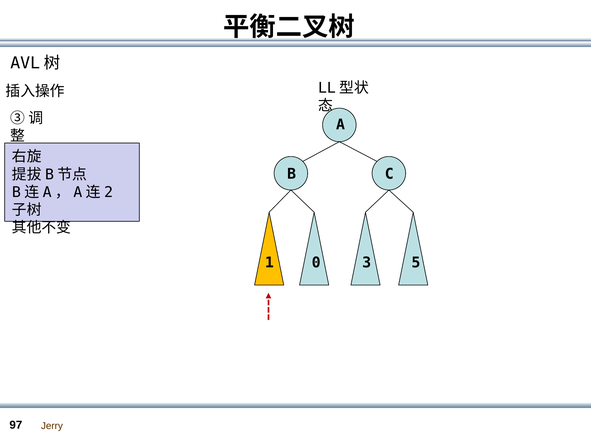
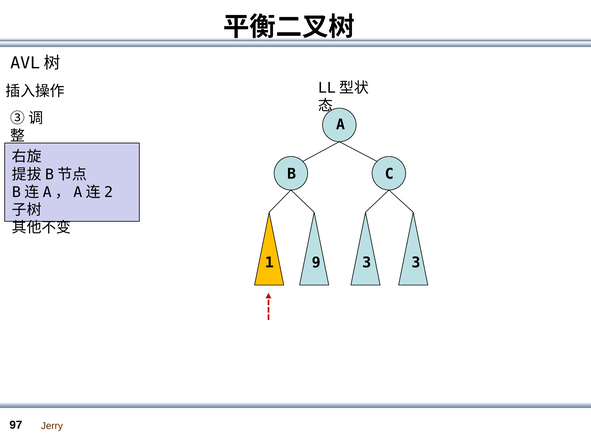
0: 0 -> 9 (316, 263)
3 5: 5 -> 3 (416, 263)
